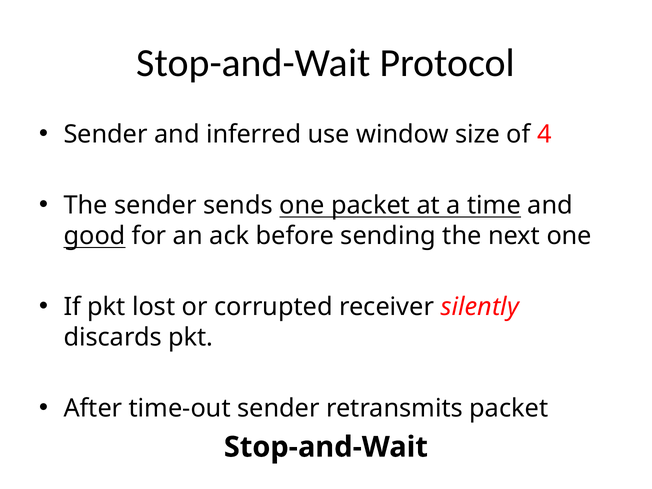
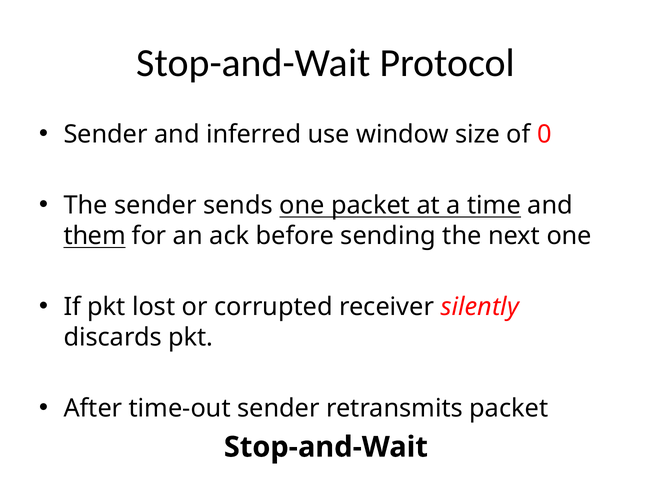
4: 4 -> 0 (545, 134)
good: good -> them (95, 236)
